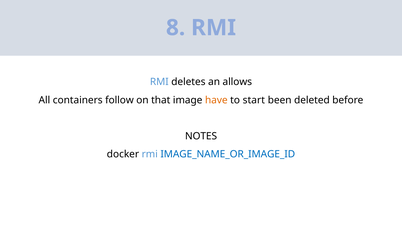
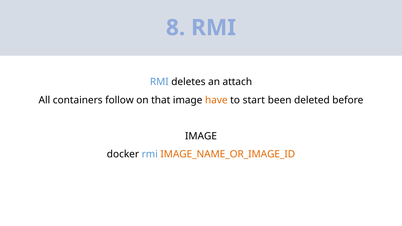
allows: allows -> attach (237, 82)
NOTES: NOTES -> IMAGE (201, 136)
IMAGE_NAME_OR_IMAGE_ID colour: blue -> orange (228, 154)
